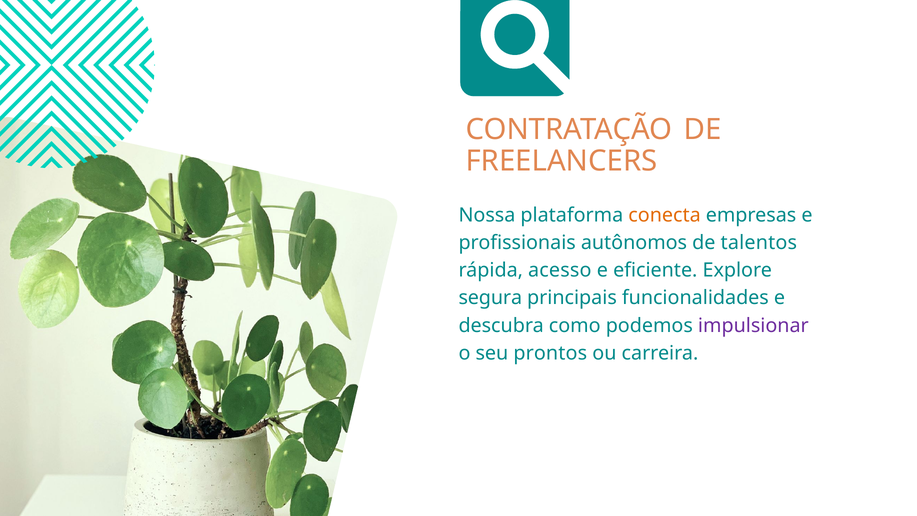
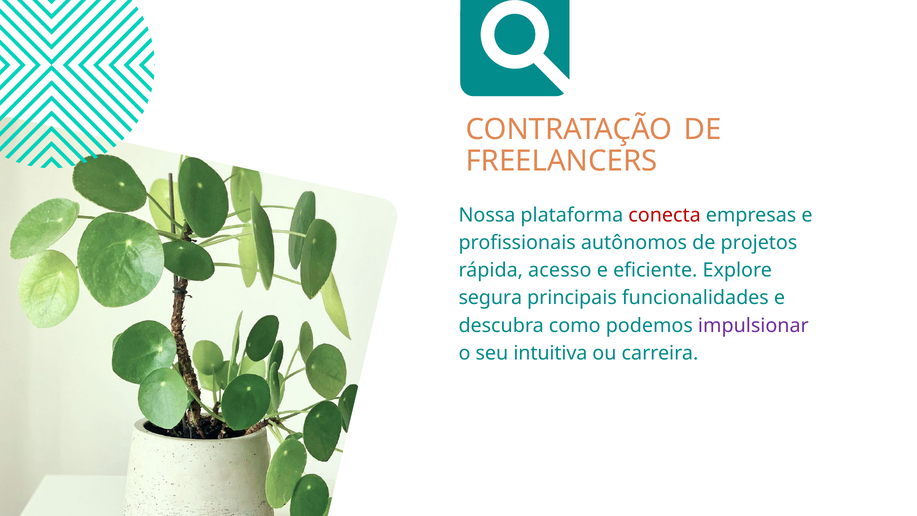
conecta colour: orange -> red (665, 215)
talentos: talentos -> projetos (759, 243)
prontos: prontos -> intuitiva (550, 353)
